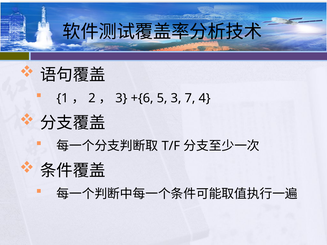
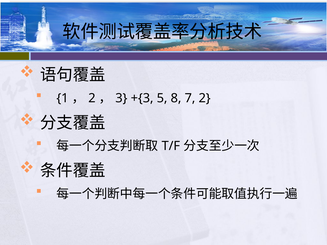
+{6: +{6 -> +{3 (142, 98)
5 3: 3 -> 8 (176, 98)
7 4: 4 -> 2 (205, 98)
